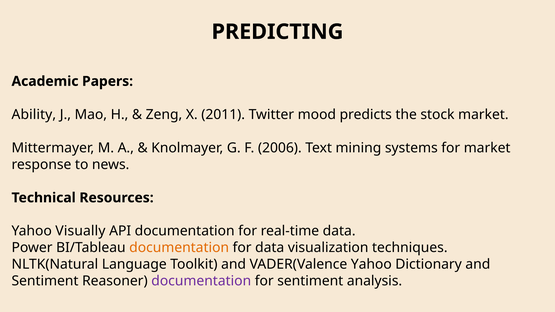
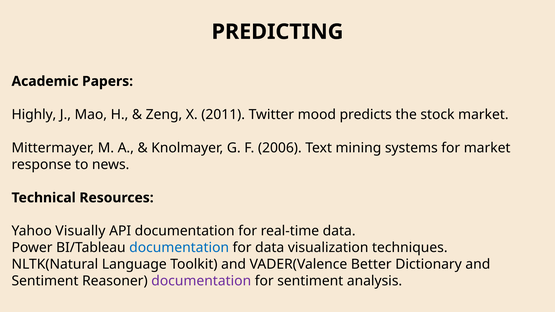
Ability: Ability -> Highly (34, 115)
documentation colour: orange -> blue (179, 248)
VADER(Valence Yahoo: Yahoo -> Better (371, 264)
